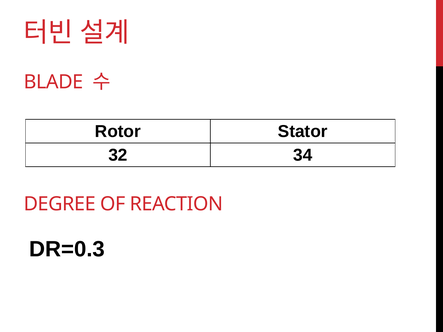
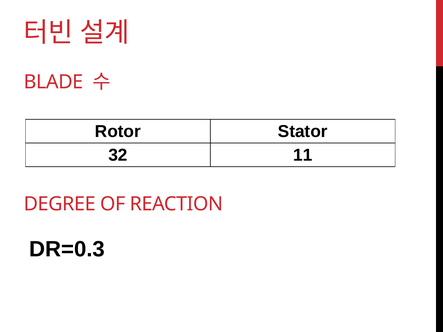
34: 34 -> 11 (303, 155)
